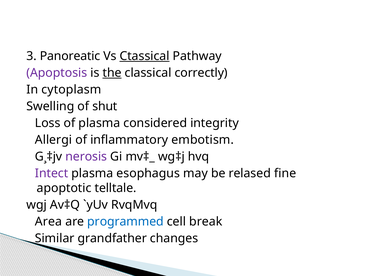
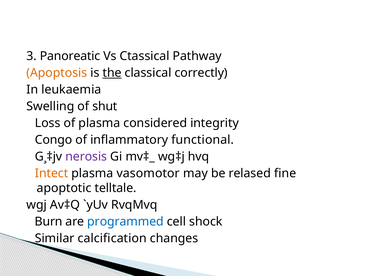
Ctassical underline: present -> none (145, 56)
Apoptosis colour: purple -> orange (57, 73)
cytoplasm: cytoplasm -> leukaemia (71, 90)
Allergi: Allergi -> Congo (54, 140)
embotism: embotism -> functional (203, 140)
Intect colour: purple -> orange (52, 173)
esophagus: esophagus -> vasomotor (148, 173)
Area: Area -> Burn (49, 222)
break: break -> shock (206, 222)
grandfather: grandfather -> calcification (112, 238)
